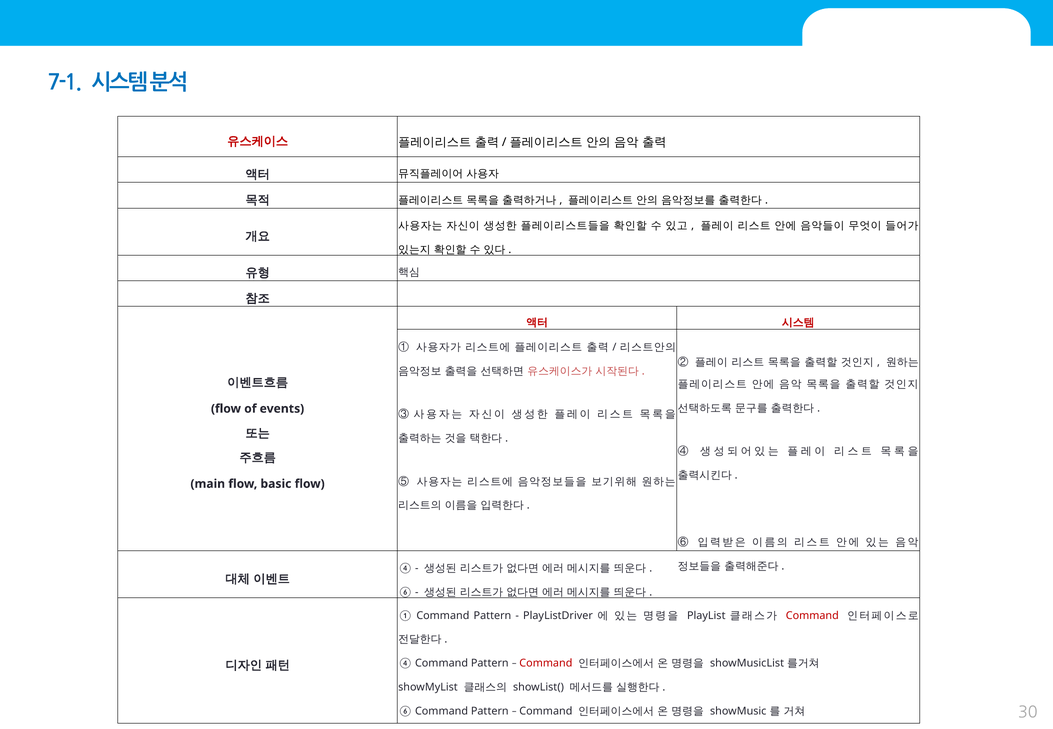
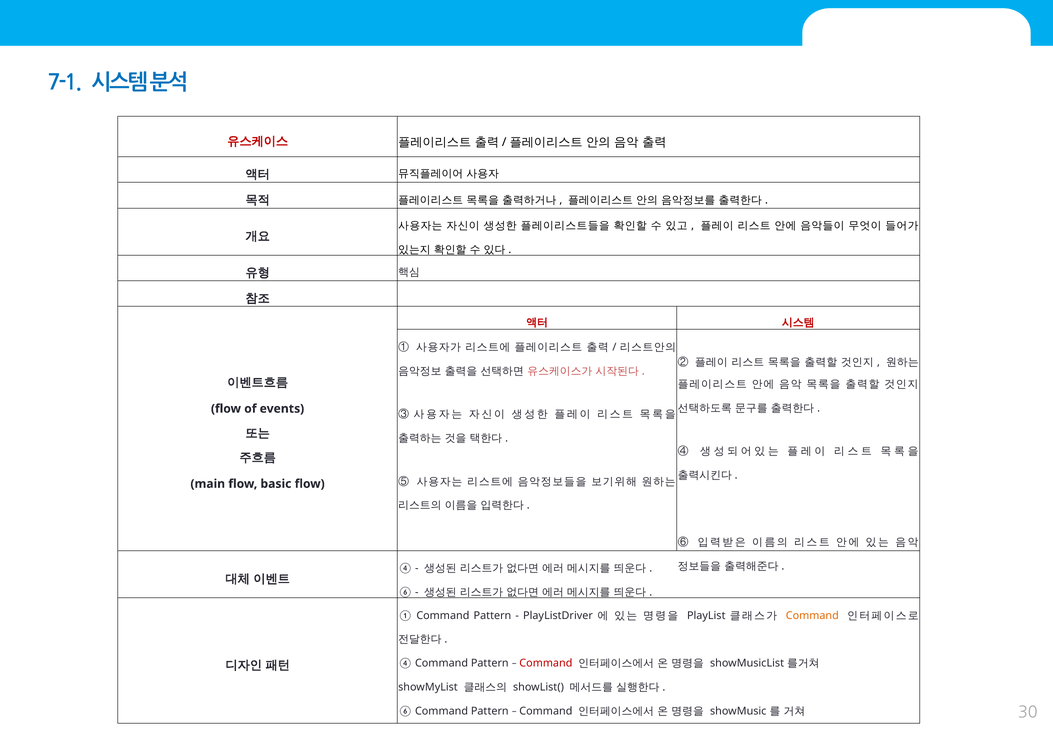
Command colour: red -> orange (812, 615)
